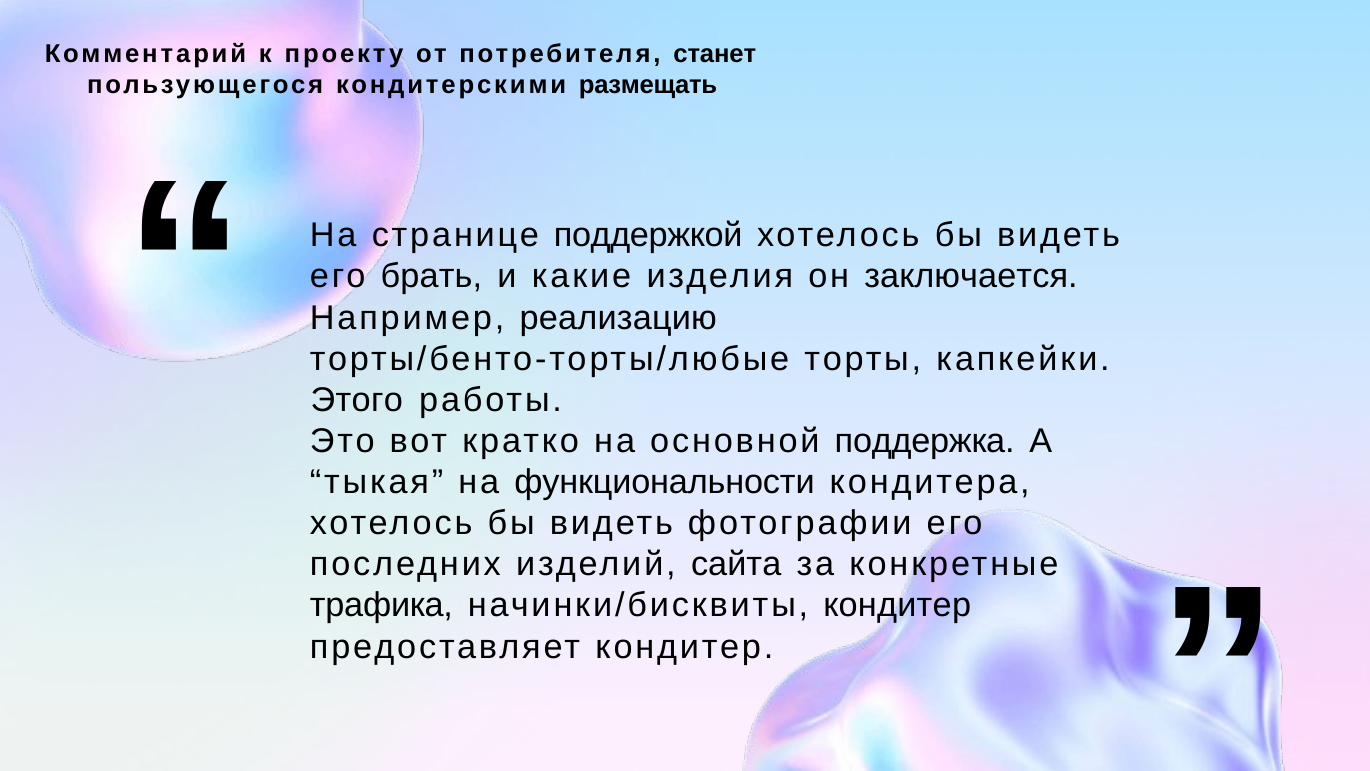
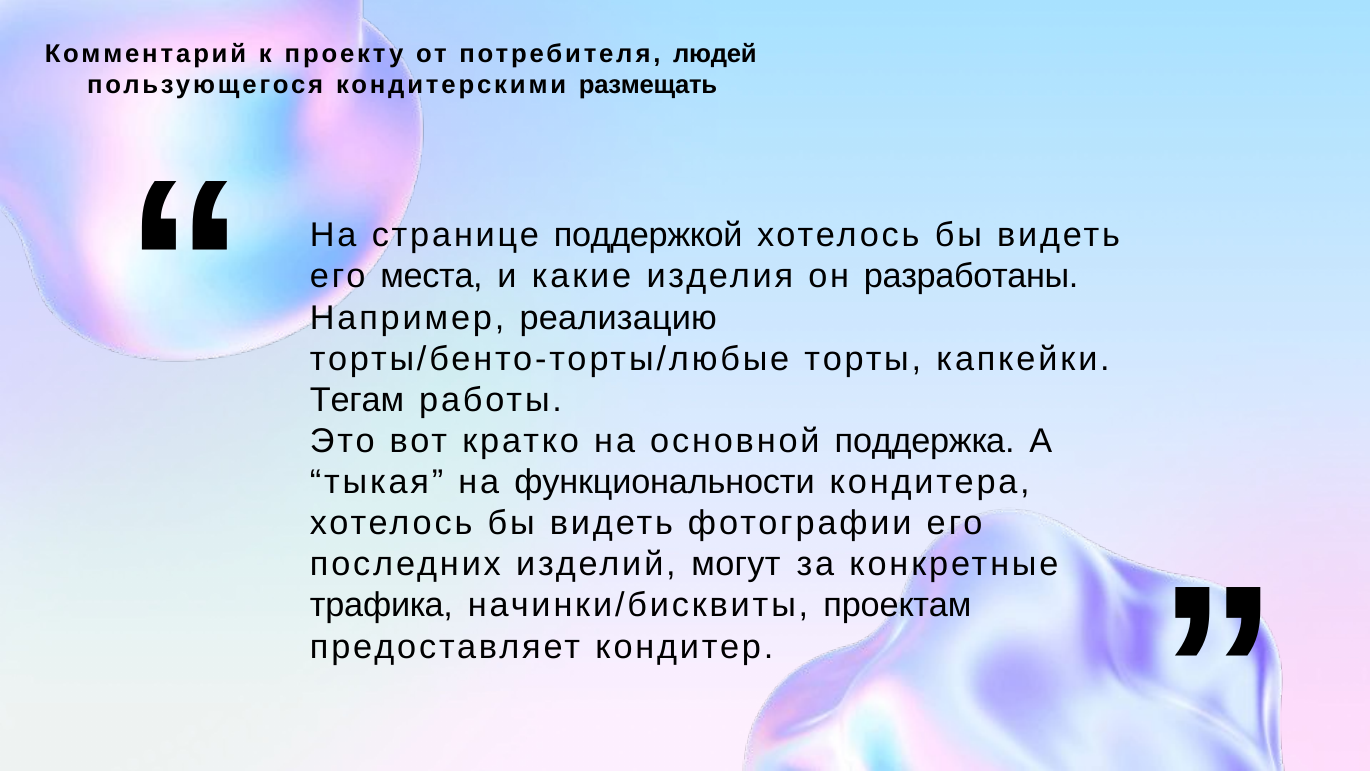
станет: станет -> людей (715, 54)
брать: брать -> места (432, 277)
заключается: заключается -> разработаны (971, 277)
Этого: Этого -> Тегам (357, 400)
сайта: сайта -> могут (736, 564)
начинки/бисквиты кондитер: кондитер -> проектам (897, 605)
